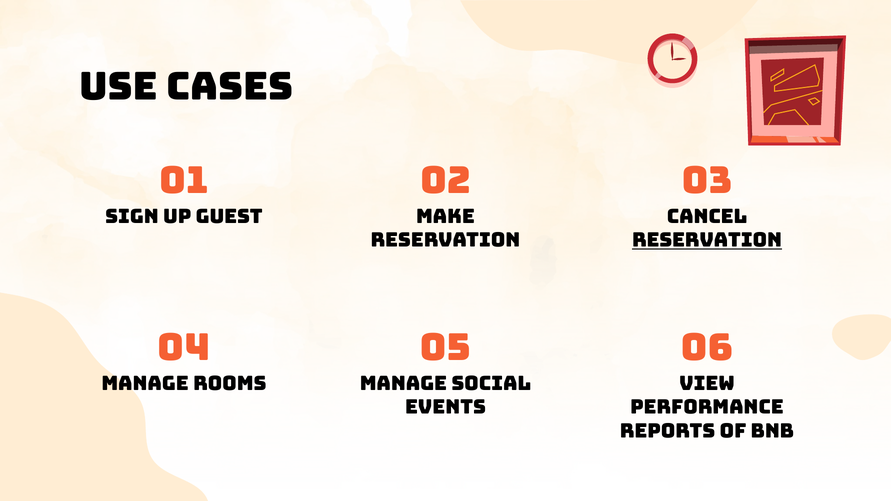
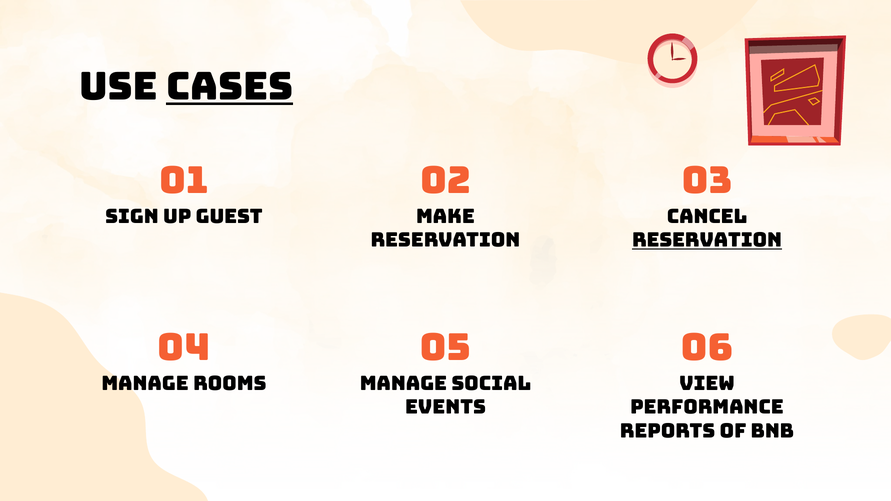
Cases underline: none -> present (230, 87)
